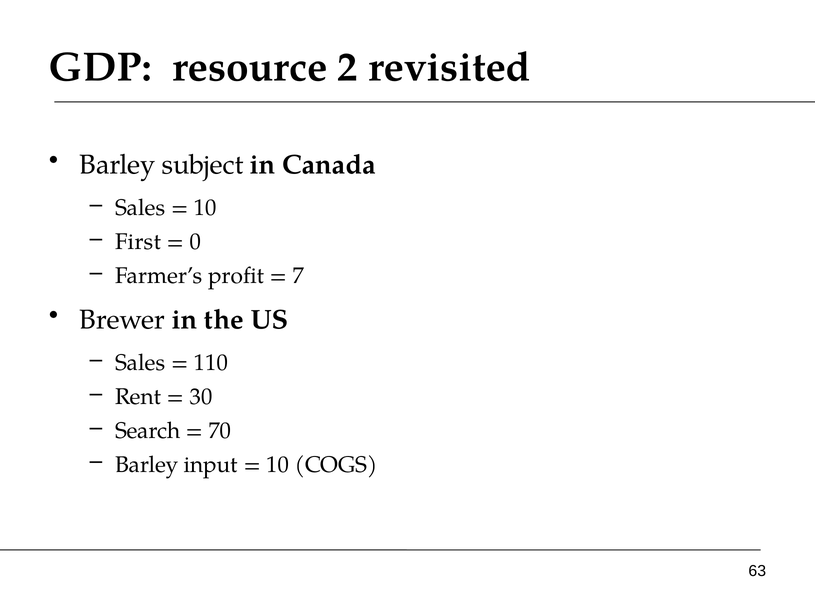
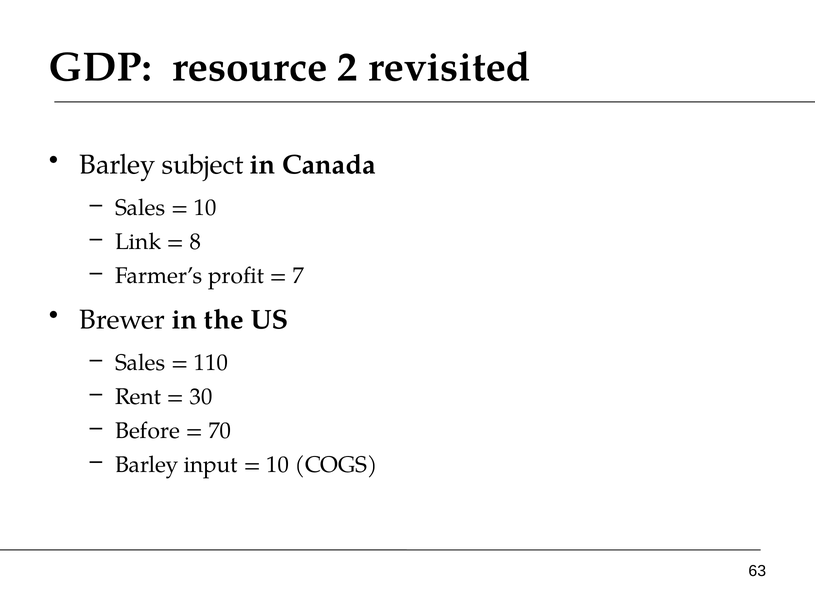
First: First -> Link (138, 242)
0: 0 -> 8 (195, 242)
Search: Search -> Before (148, 431)
